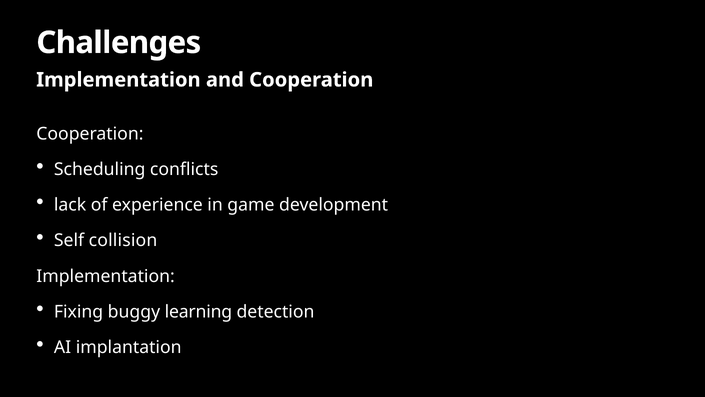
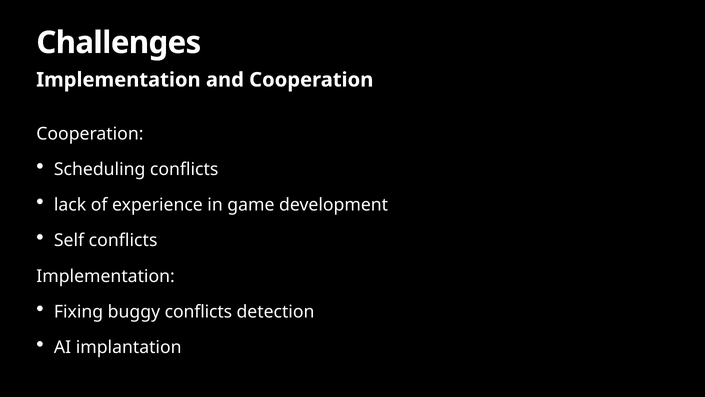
Self collision: collision -> conflicts (123, 240)
buggy learning: learning -> conflicts (198, 312)
